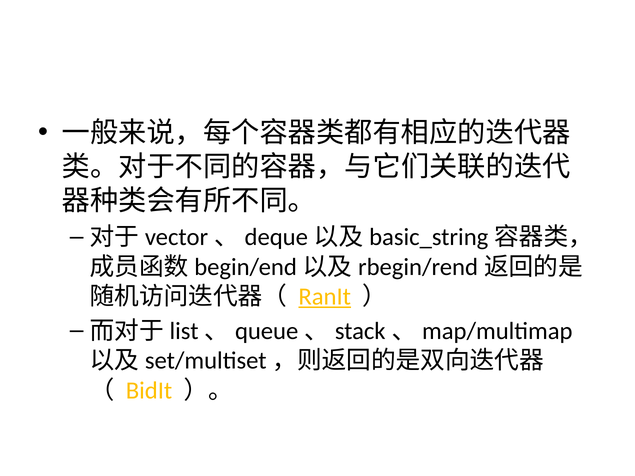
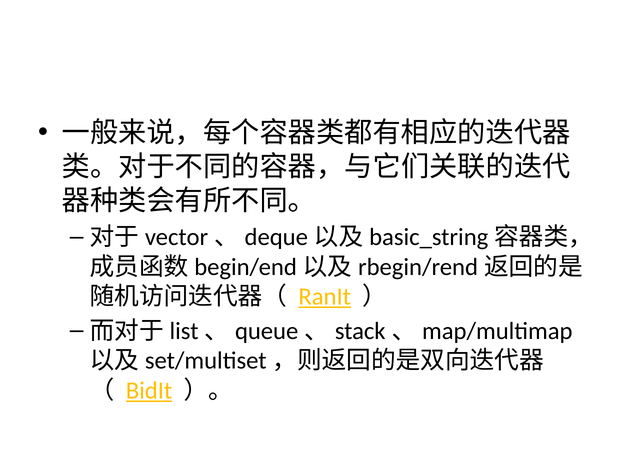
BidIt underline: none -> present (149, 391)
